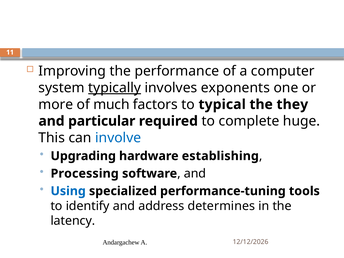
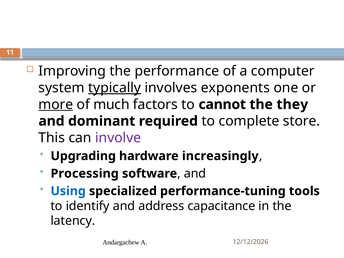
more underline: none -> present (56, 104)
typical: typical -> cannot (222, 104)
particular: particular -> dominant (102, 121)
huge: huge -> store (302, 121)
involve colour: blue -> purple (118, 138)
establishing: establishing -> increasingly (220, 156)
determines: determines -> capacitance (221, 206)
